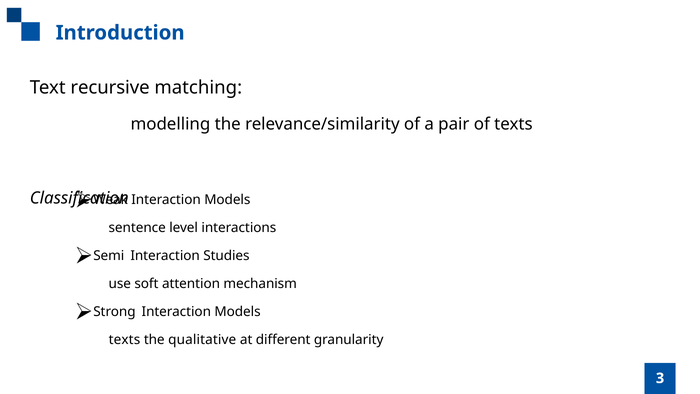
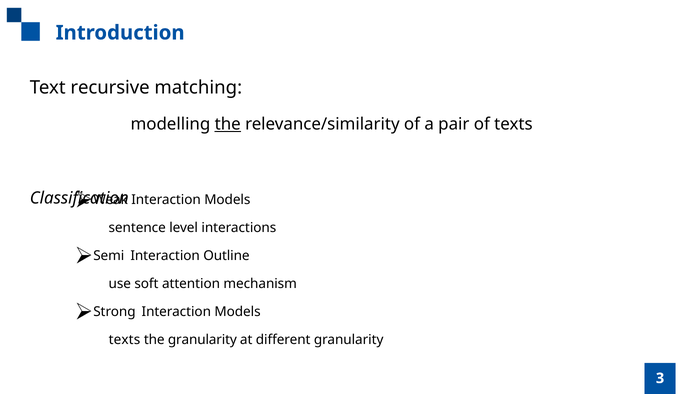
the underline: none -> present (228, 124)
Studies: Studies -> Outline (226, 256)
the qualitative: qualitative -> granularity (202, 340)
